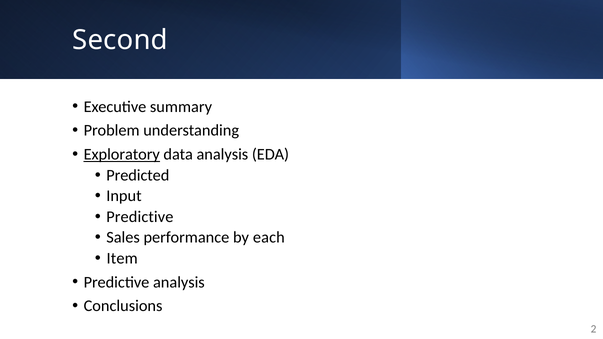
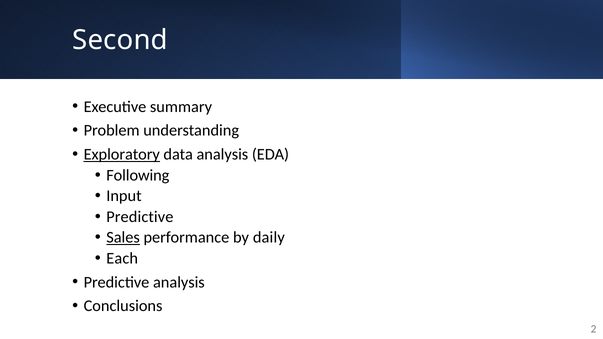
Predicted: Predicted -> Following (138, 175)
Sales underline: none -> present (123, 238)
each: each -> daily (269, 238)
Item: Item -> Each (122, 258)
